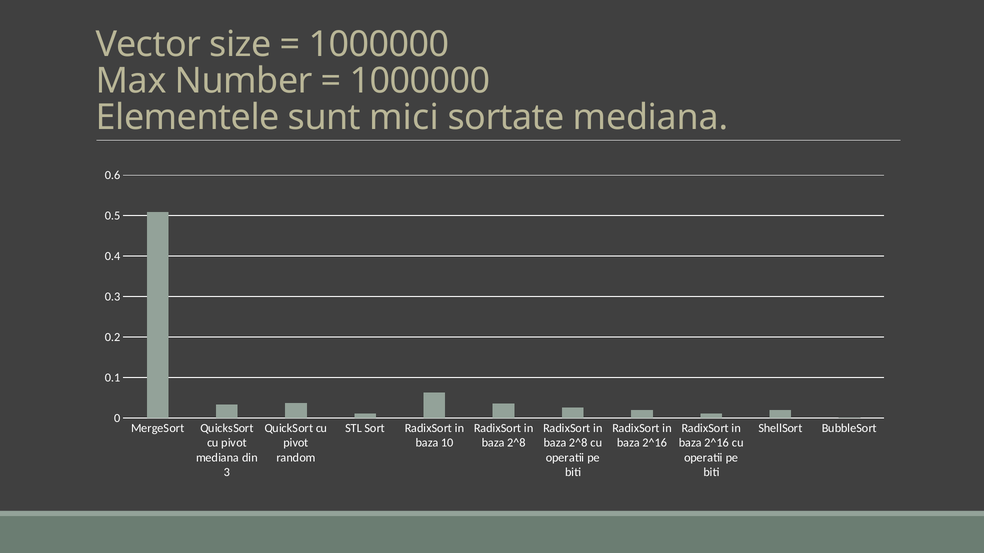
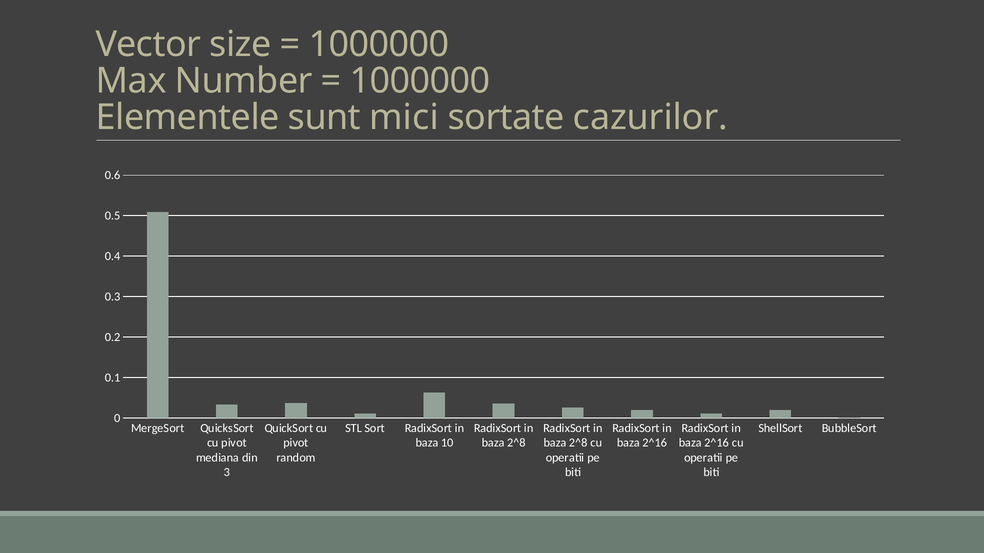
sortate mediana: mediana -> cazurilor (650, 117)
